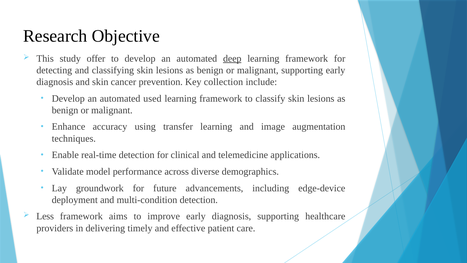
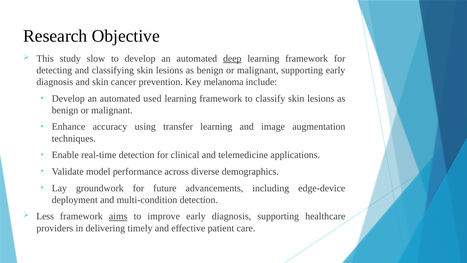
offer: offer -> slow (96, 58)
collection: collection -> melanoma (224, 82)
aims underline: none -> present (118, 216)
